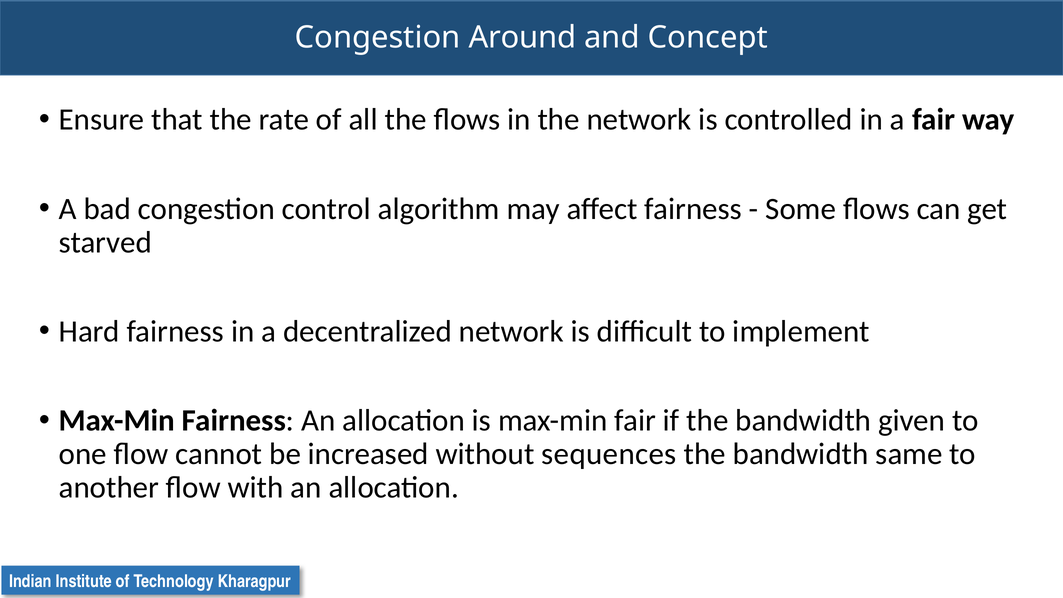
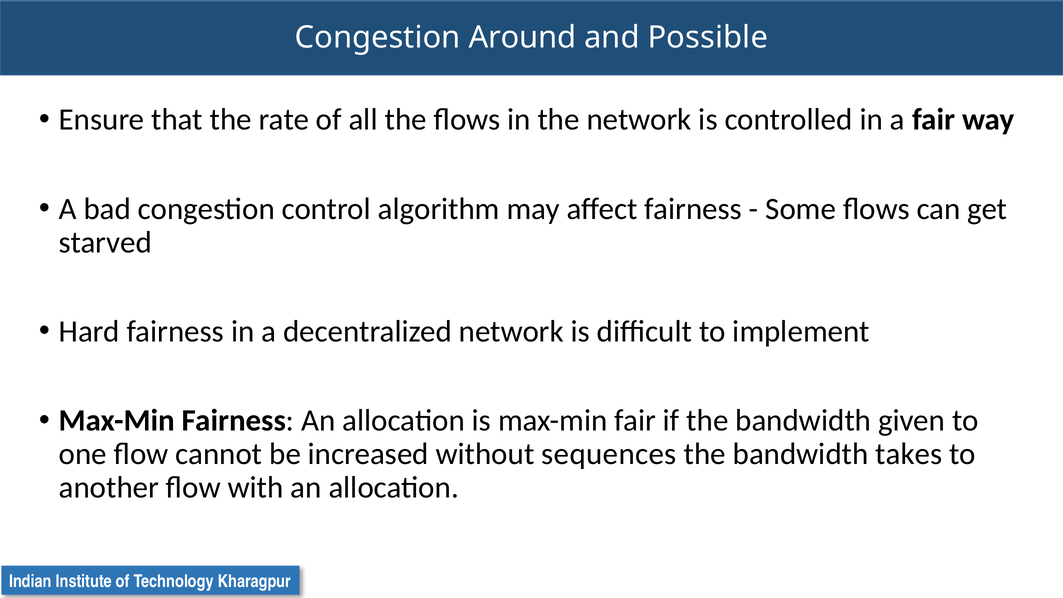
Concept: Concept -> Possible (708, 38)
same: same -> takes (909, 454)
